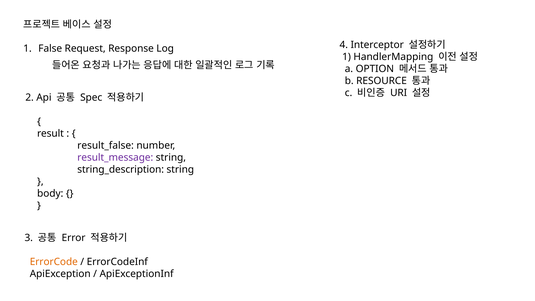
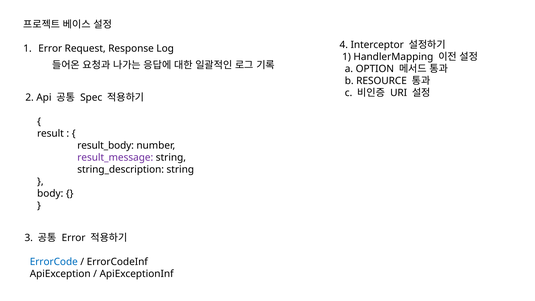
1 False: False -> Error (50, 49)
result_false: result_false -> result_body (106, 145)
ErrorCode colour: orange -> blue (54, 262)
